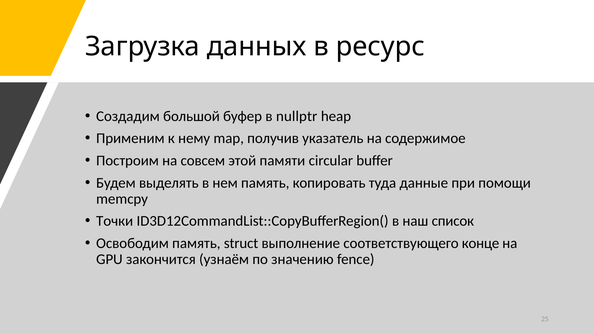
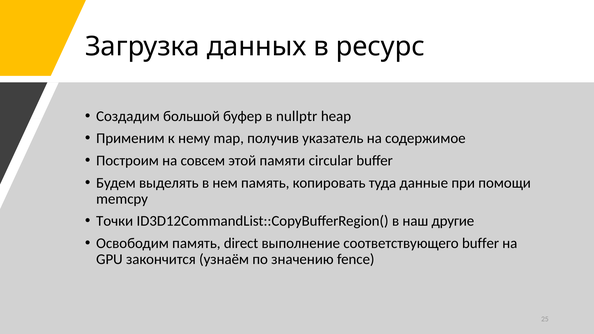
список: список -> другие (453, 221)
struct: struct -> direct (241, 243)
соответствующего конце: конце -> buffer (481, 243)
